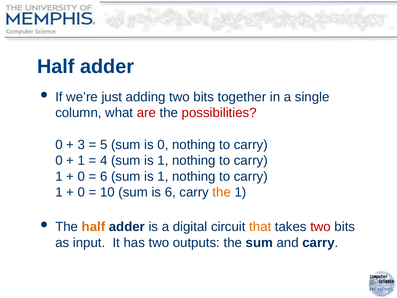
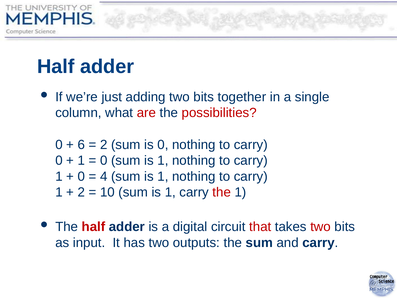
3: 3 -> 6 (81, 145)
5: 5 -> 2 (104, 145)
4: 4 -> 0 (104, 160)
6: 6 -> 4 (104, 176)
0: 0 -> 2 (81, 192)
10 sum is 6: 6 -> 1 (170, 192)
the colour: orange -> red (222, 192)
half colour: orange -> red (93, 227)
that colour: orange -> red (260, 227)
